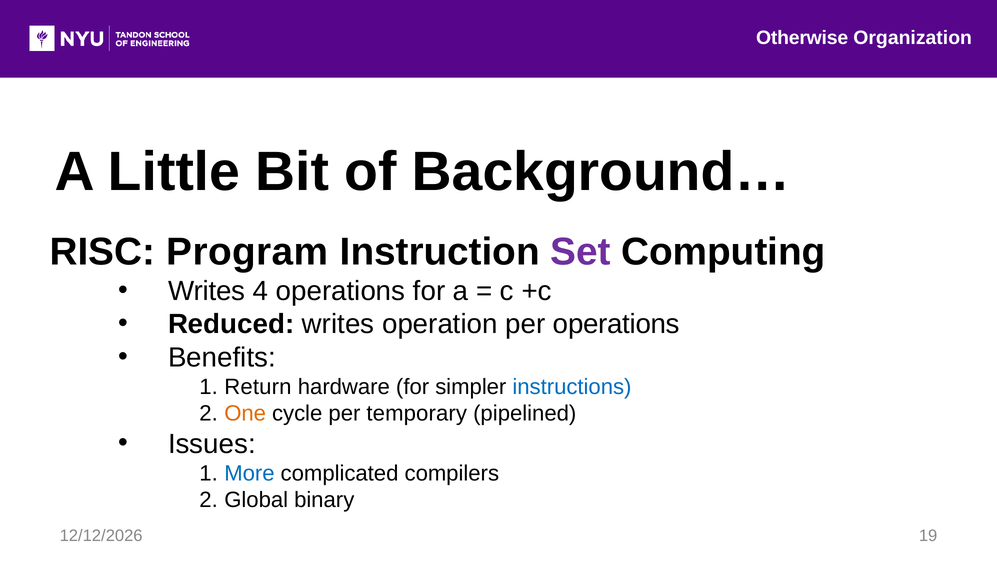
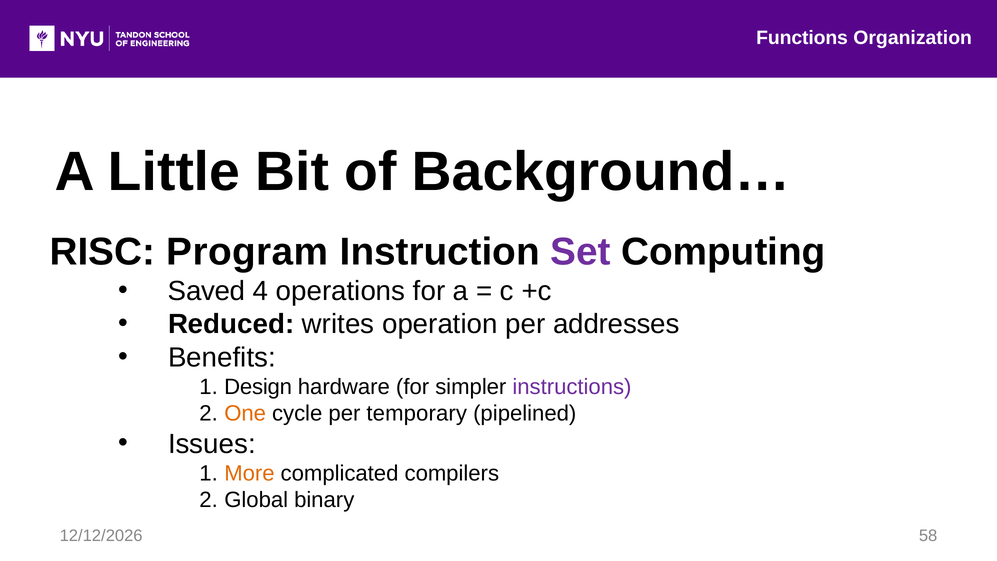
Otherwise: Otherwise -> Functions (802, 38)
Writes: Writes -> Saved (207, 291)
per operations: operations -> addresses (616, 324)
Return: Return -> Design (258, 387)
instructions colour: blue -> purple (572, 387)
More colour: blue -> orange (249, 473)
19: 19 -> 58 (928, 536)
